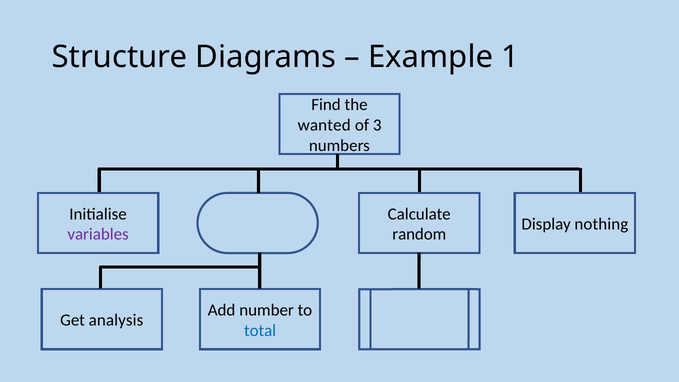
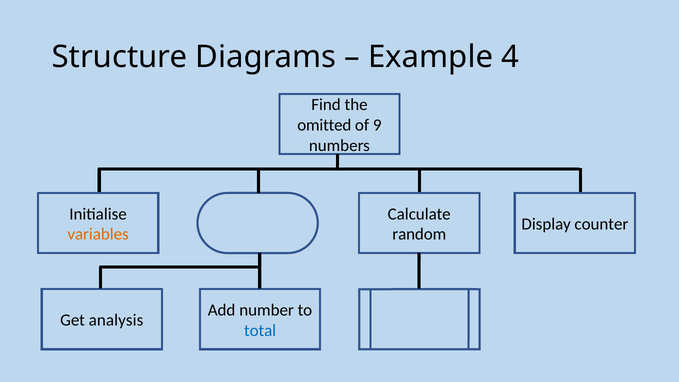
1: 1 -> 4 (510, 57)
wanted: wanted -> omitted (324, 125)
3: 3 -> 9 (377, 125)
nothing: nothing -> counter (601, 224)
variables colour: purple -> orange (98, 234)
